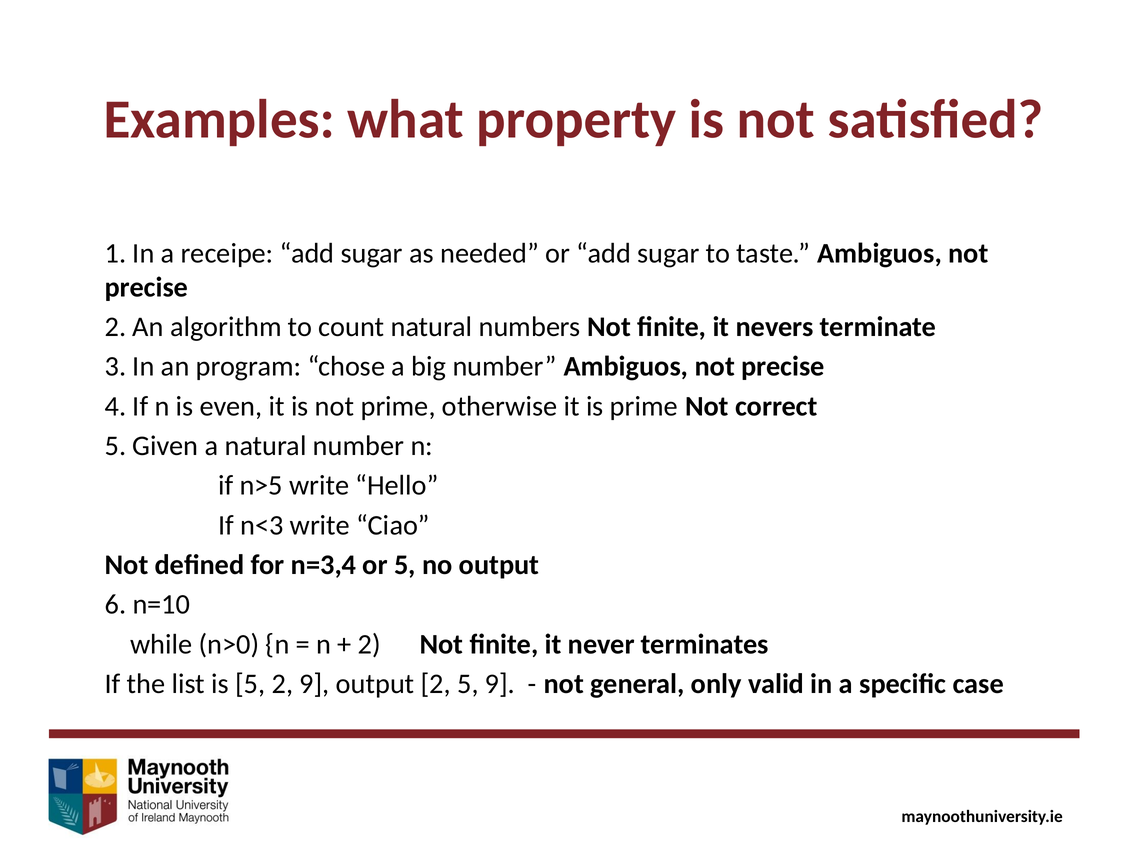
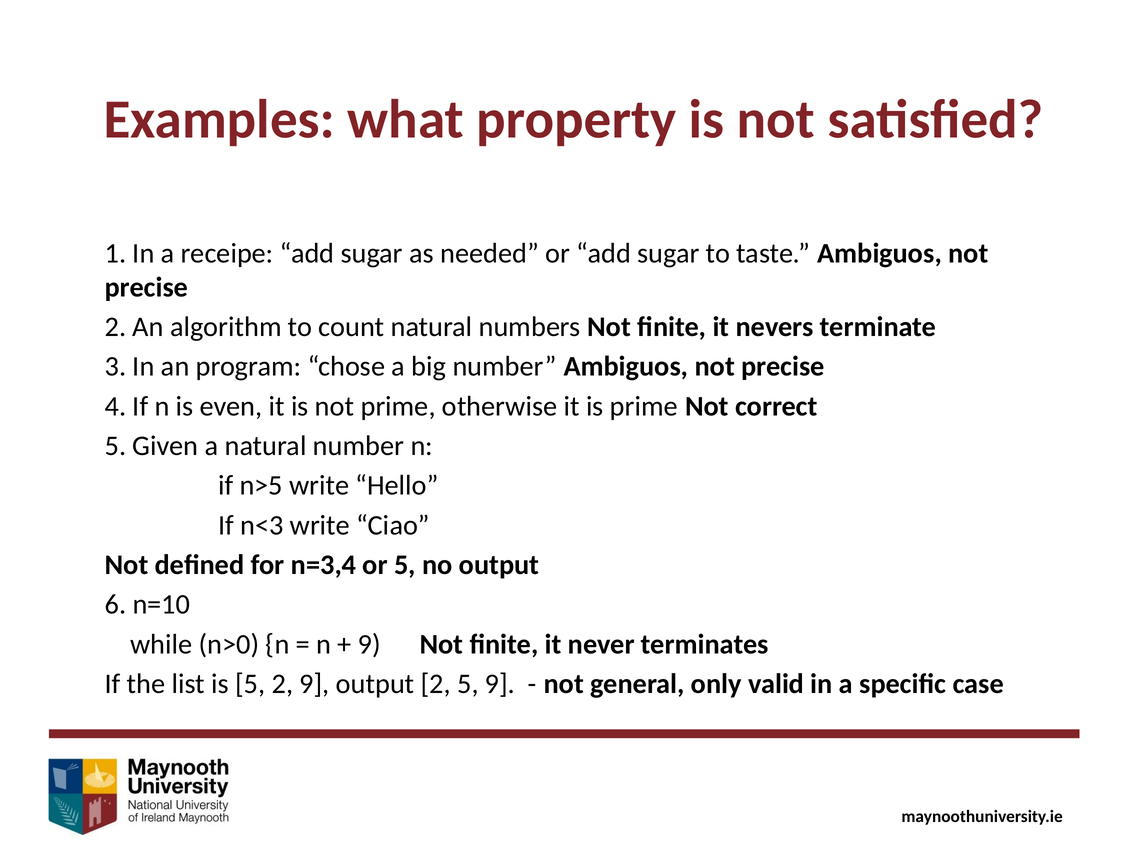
2: 2 -> 9 (369, 644)
